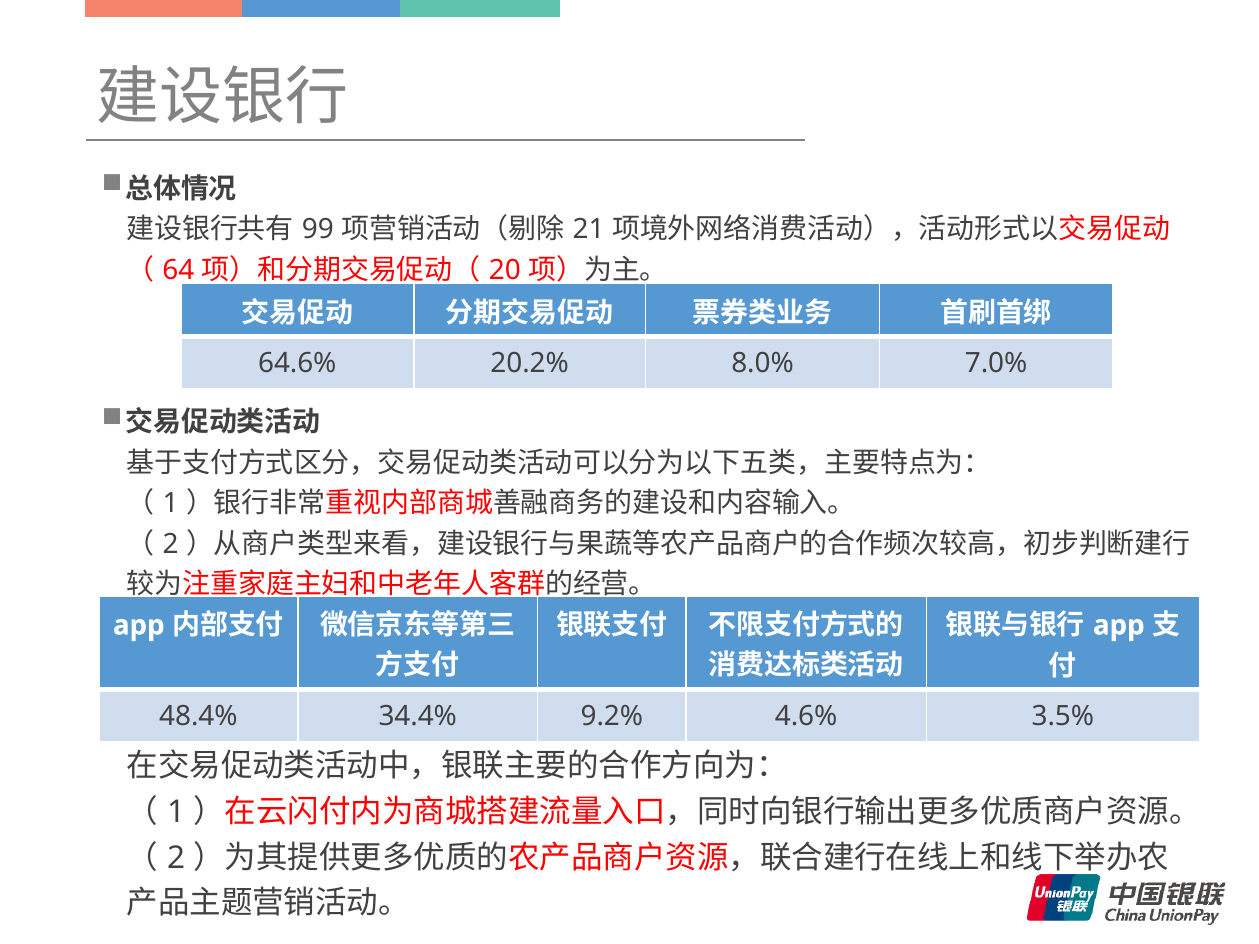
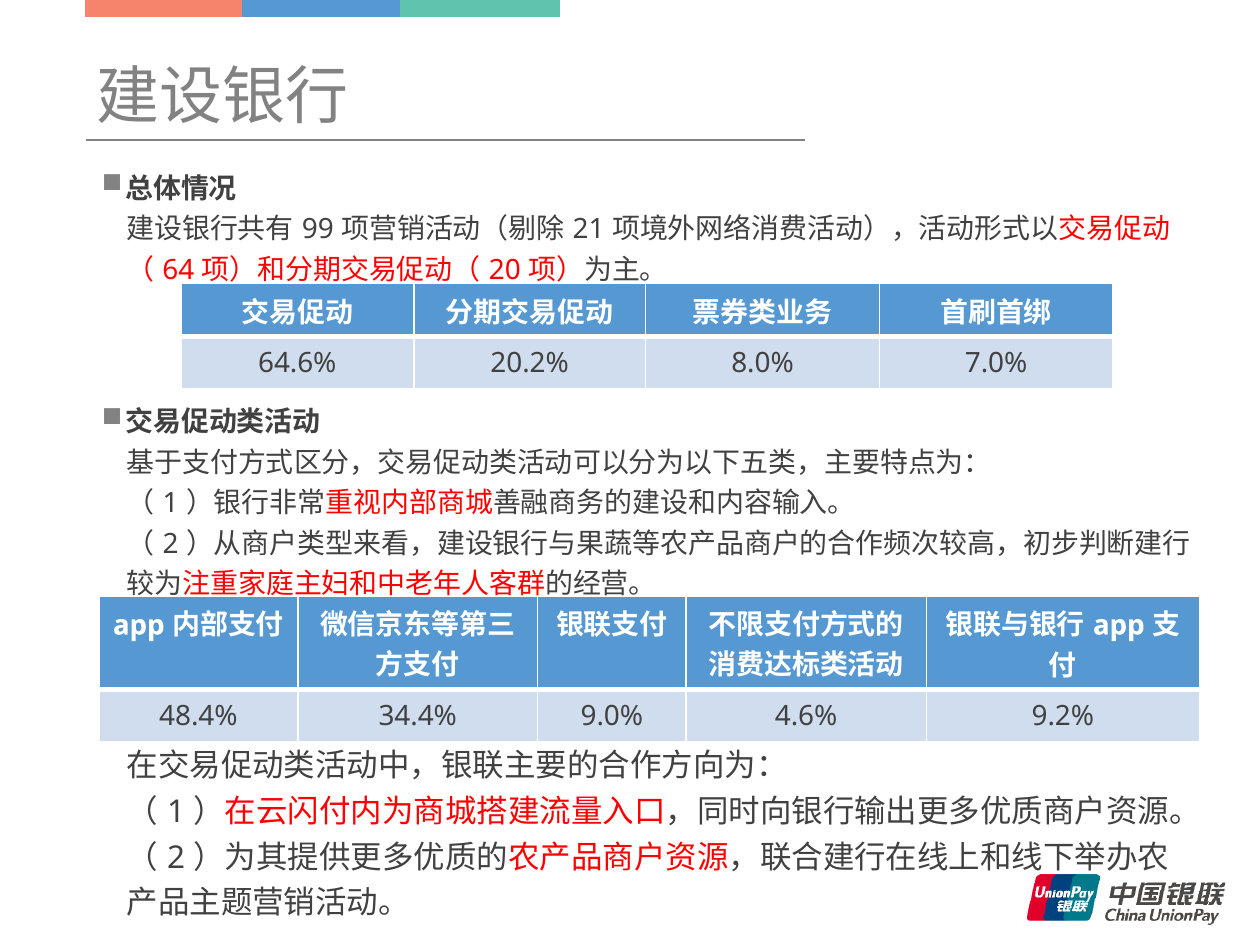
9.2%: 9.2% -> 9.0% (612, 716)
3.5%: 3.5% -> 9.2% (1063, 716)
